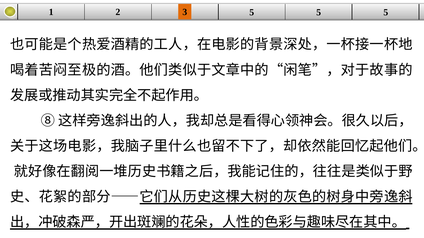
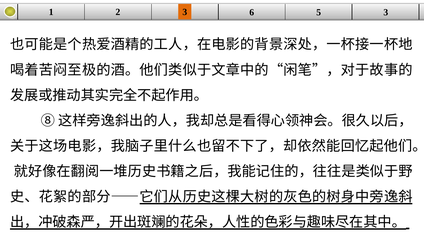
3 5: 5 -> 6 (252, 12)
5: 5 -> 3 (386, 12)
